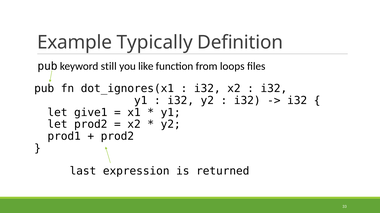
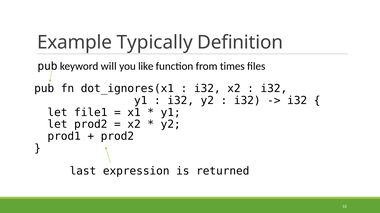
still: still -> will (109, 66)
loops: loops -> times (232, 66)
give1: give1 -> file1 (91, 113)
